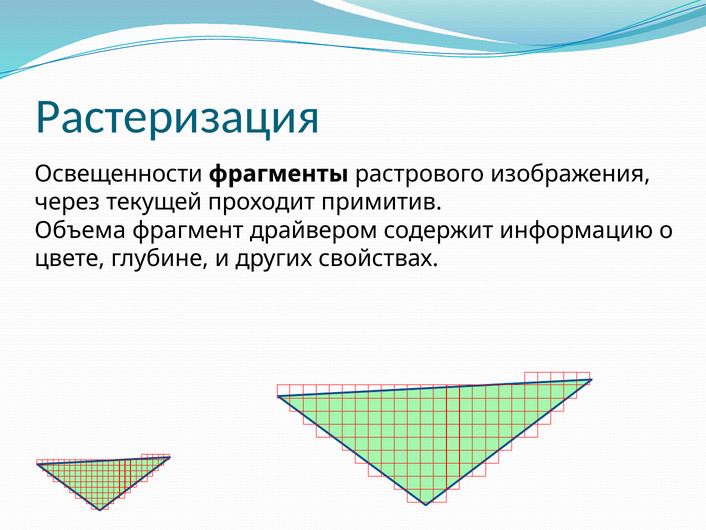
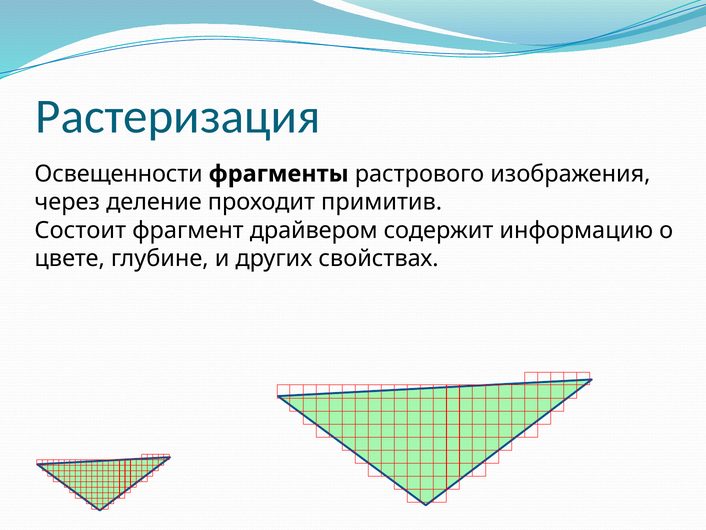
текущей: текущей -> деление (154, 202)
Объема: Объема -> Состоит (80, 230)
